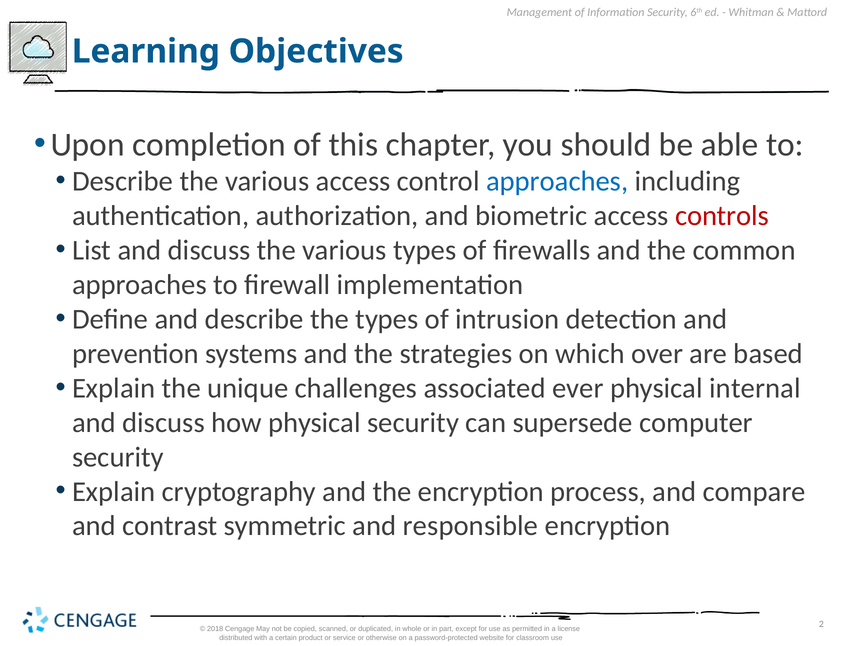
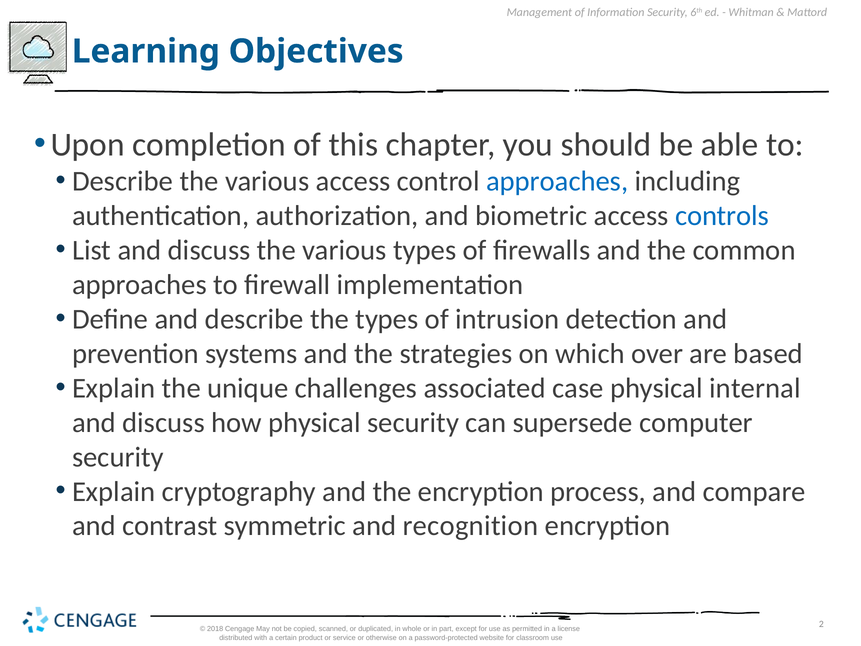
controls colour: red -> blue (722, 216)
ever: ever -> case (578, 388)
responsible: responsible -> recognition (470, 526)
